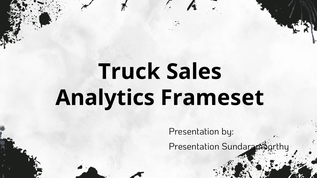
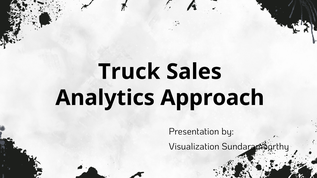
Frameset: Frameset -> Approach (212, 98)
Presentation: Presentation -> Visualization (194, 147)
